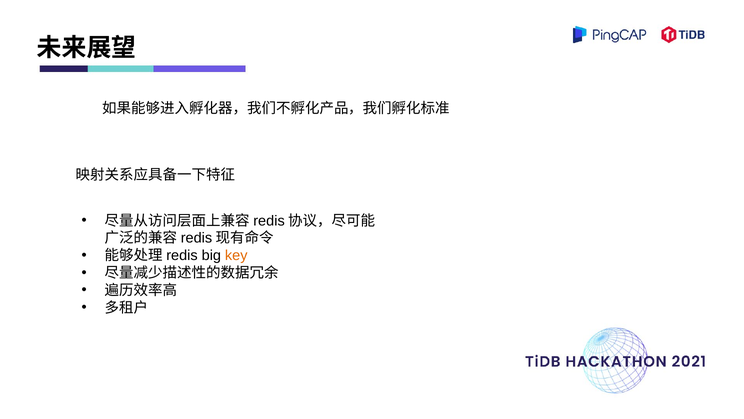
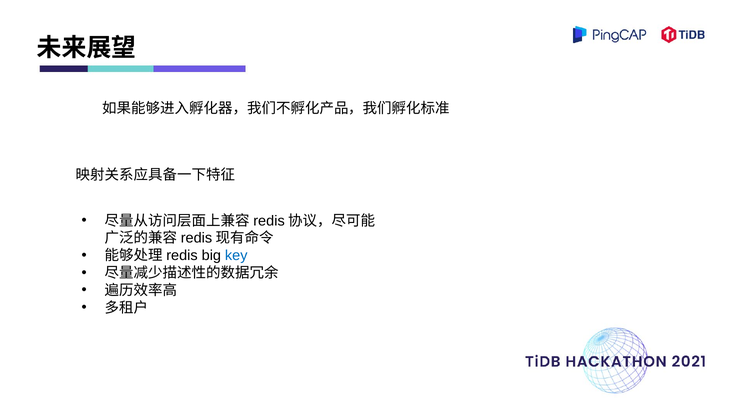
key colour: orange -> blue (236, 255)
